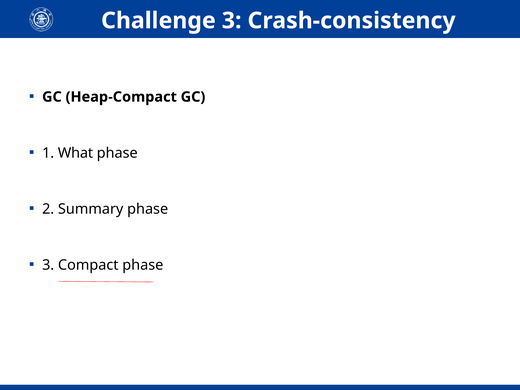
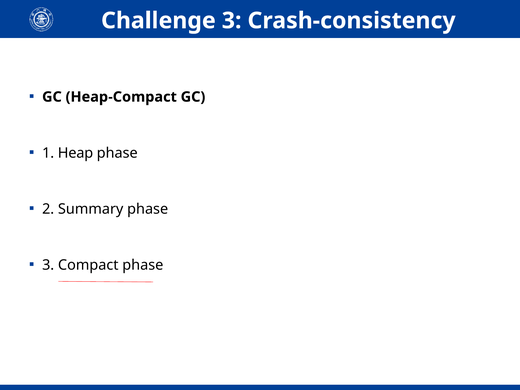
What: What -> Heap (75, 153)
